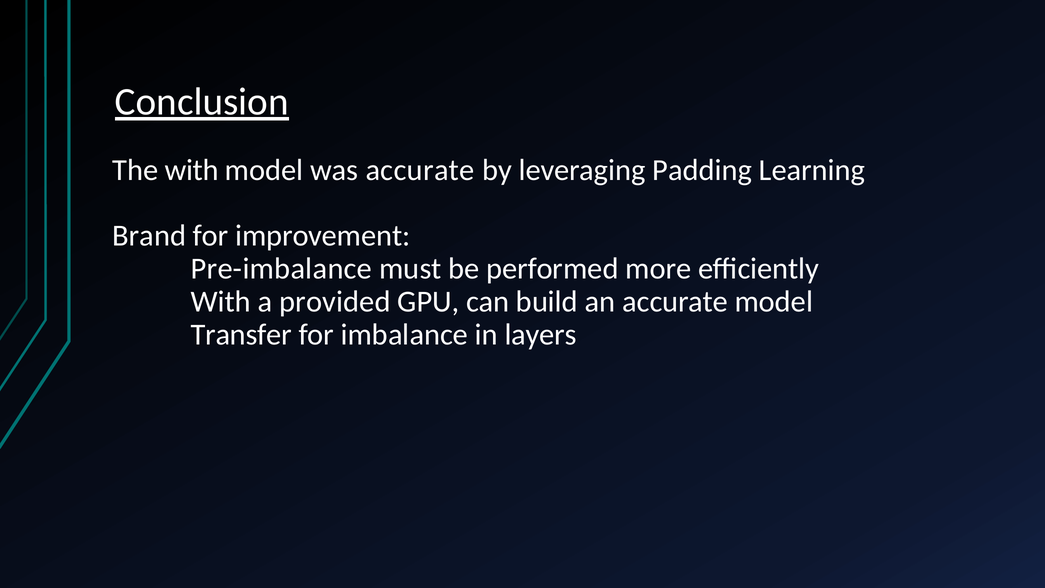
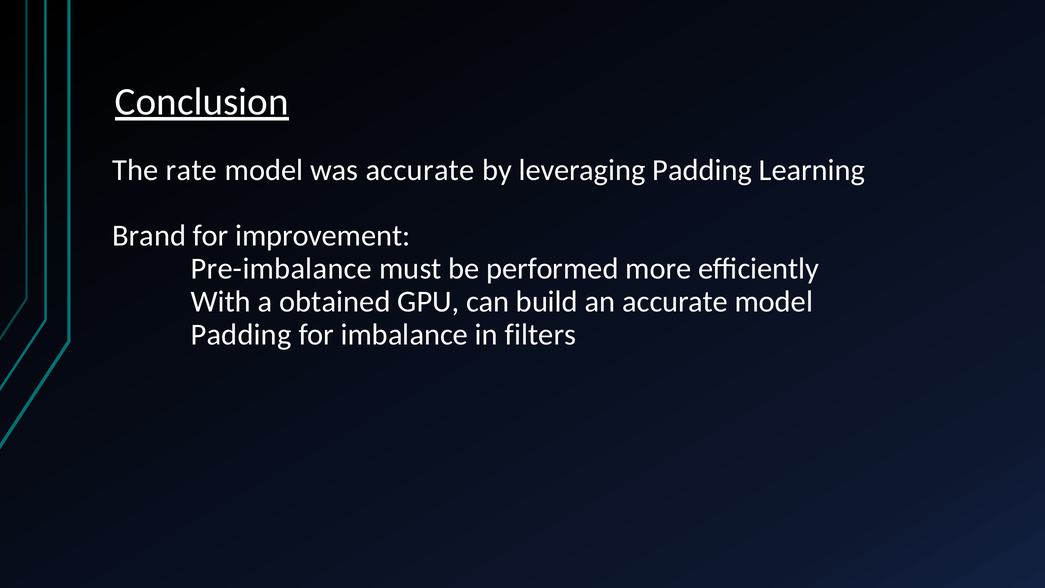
The with: with -> rate (191, 170)
provided: provided -> obtained (335, 302)
Transfer: Transfer -> Padding (241, 335)
layers: layers -> filters (540, 335)
